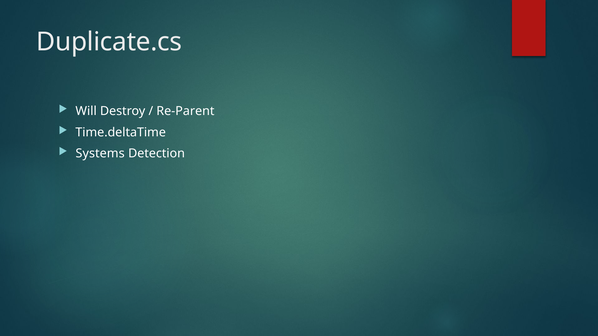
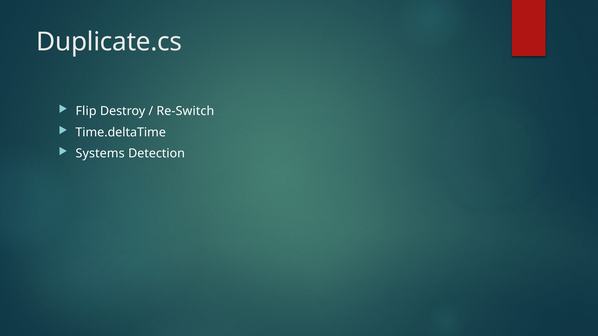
Will: Will -> Flip (86, 111)
Re-Parent: Re-Parent -> Re-Switch (185, 111)
